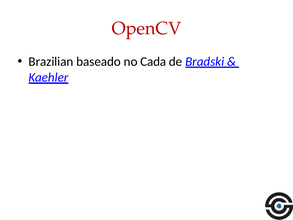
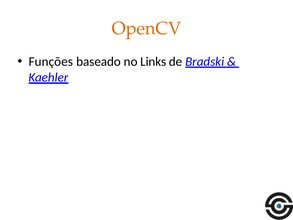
OpenCV colour: red -> orange (146, 28)
Brazilian: Brazilian -> Funções (51, 61)
Cada: Cada -> Links (153, 61)
